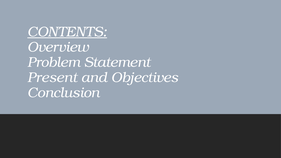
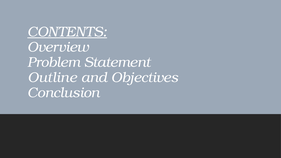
Present: Present -> Outline (52, 77)
